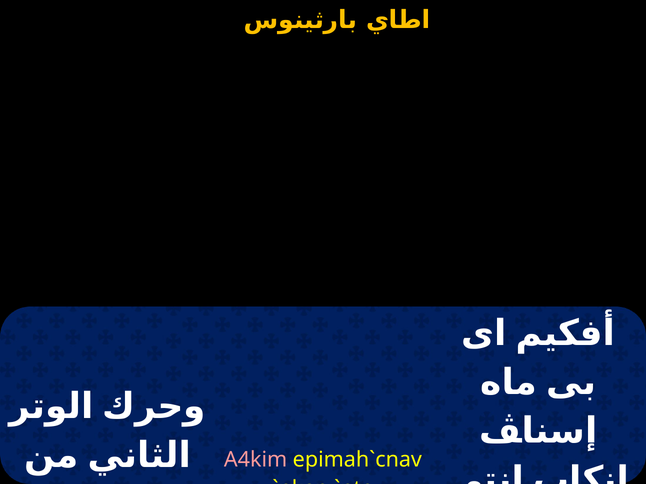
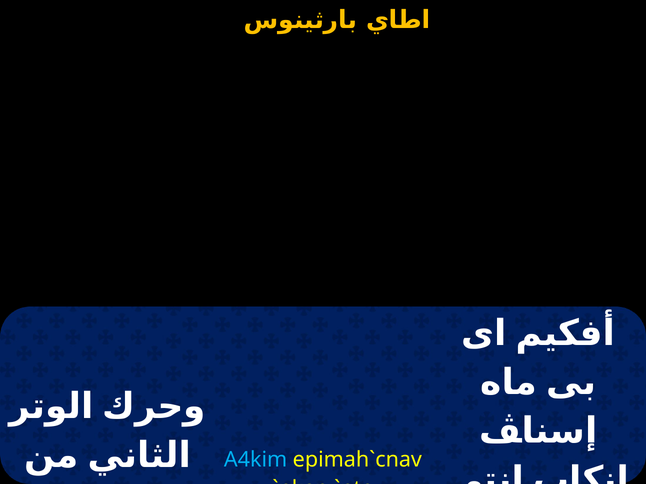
A4kim colour: pink -> light blue (256, 460)
